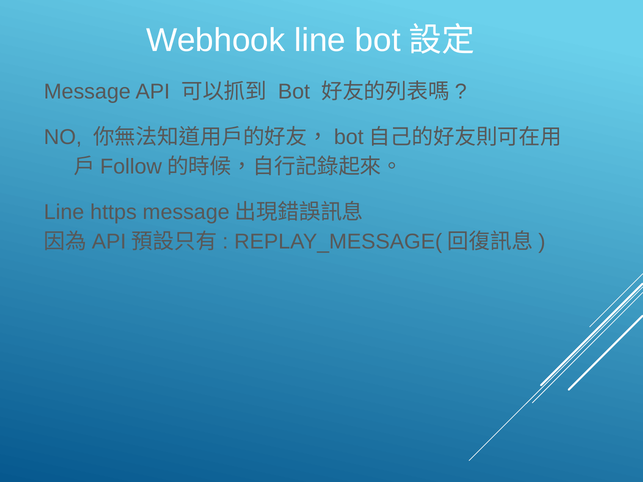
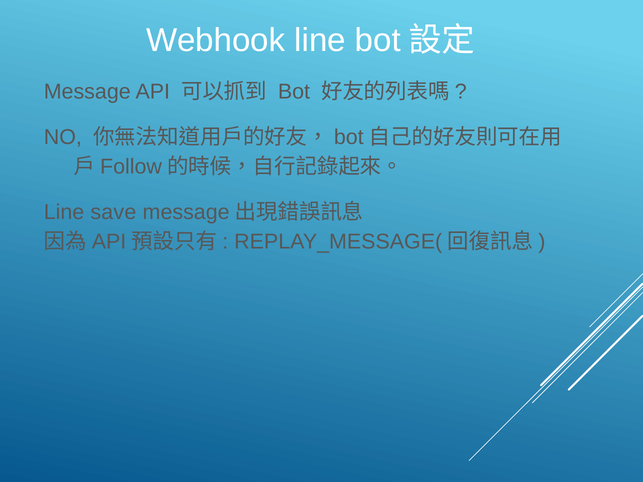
https: https -> save (113, 212)
